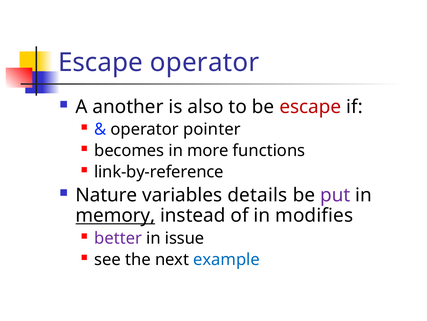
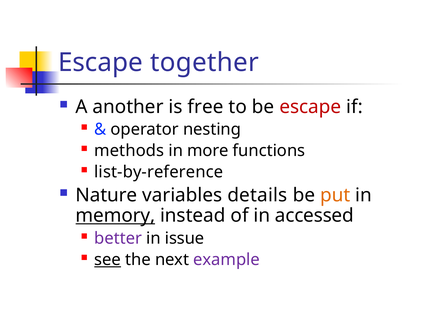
Escape operator: operator -> together (205, 62)
also: also -> free (205, 107)
pointer: pointer -> nesting (212, 129)
becomes: becomes -> methods (129, 150)
link-by-reference: link-by-reference -> list-by-reference (159, 172)
put colour: purple -> orange (335, 195)
modifies: modifies -> accessed (314, 215)
see underline: none -> present (108, 259)
example colour: blue -> purple (227, 259)
